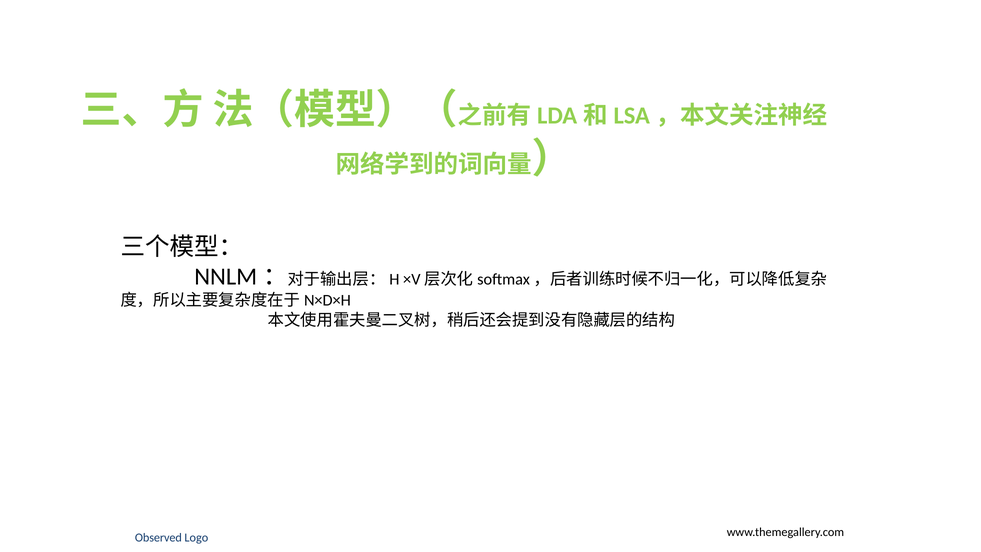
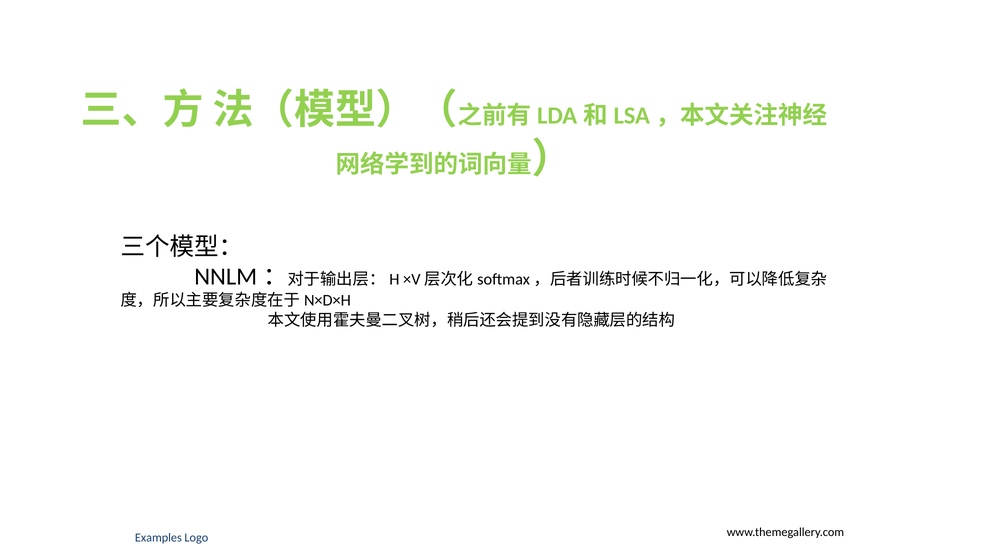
Observed: Observed -> Examples (158, 537)
